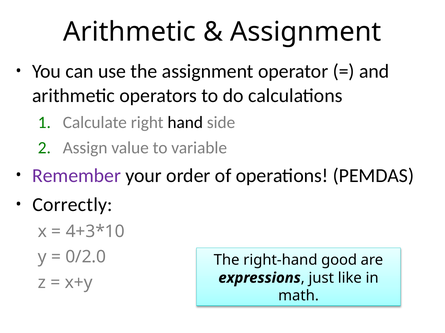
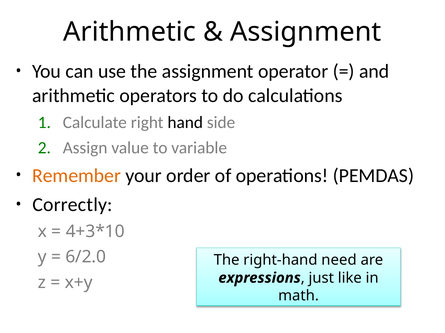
Remember colour: purple -> orange (77, 176)
0/2.0: 0/2.0 -> 6/2.0 (86, 257)
good: good -> need (339, 261)
